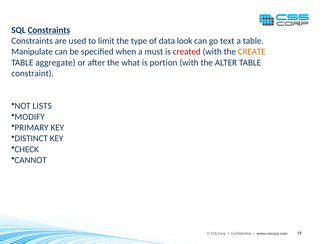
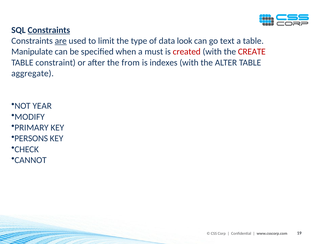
are underline: none -> present (61, 41)
CREATE colour: orange -> red (252, 52)
aggregate: aggregate -> constraint (56, 63)
what: what -> from (131, 63)
portion: portion -> indexes (164, 63)
constraint: constraint -> aggregate (33, 73)
LISTS: LISTS -> YEAR (42, 106)
DISTINCT: DISTINCT -> PERSONS (31, 138)
